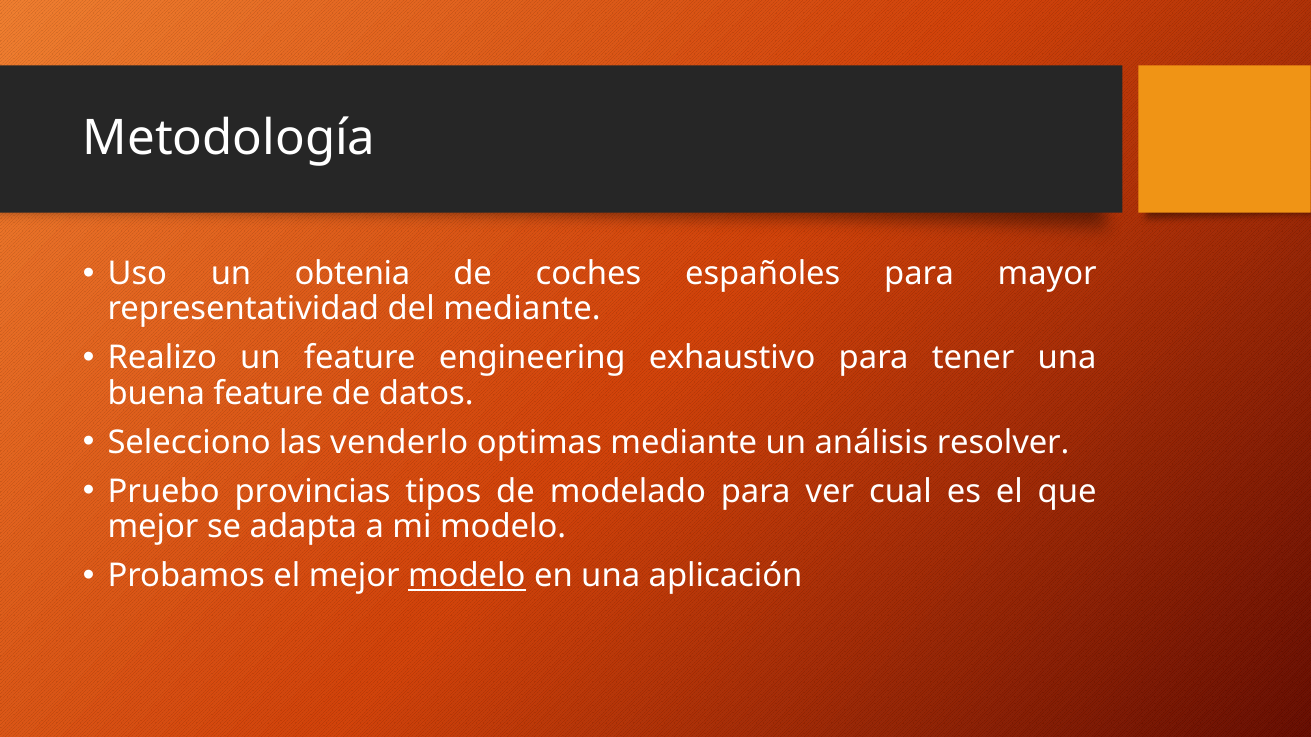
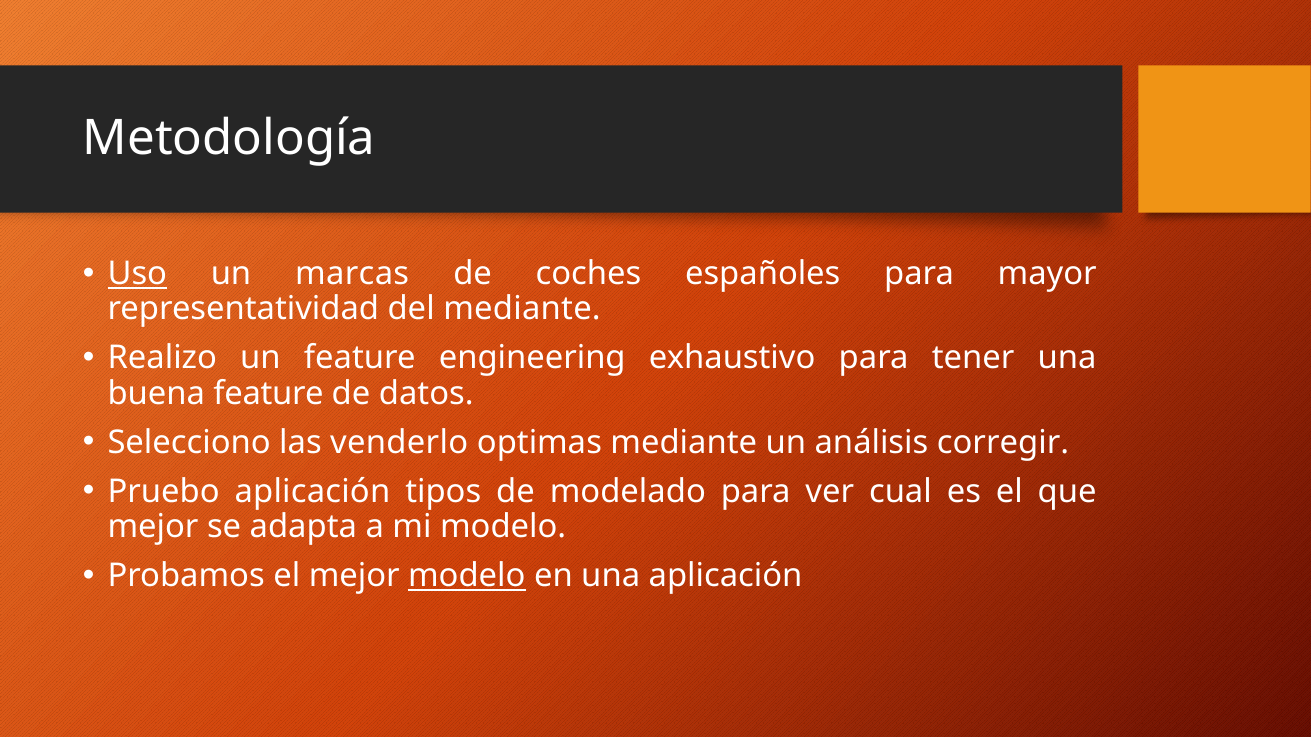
Uso underline: none -> present (137, 274)
obtenia: obtenia -> marcas (352, 274)
resolver: resolver -> corregir (1003, 443)
Pruebo provincias: provincias -> aplicación (312, 492)
